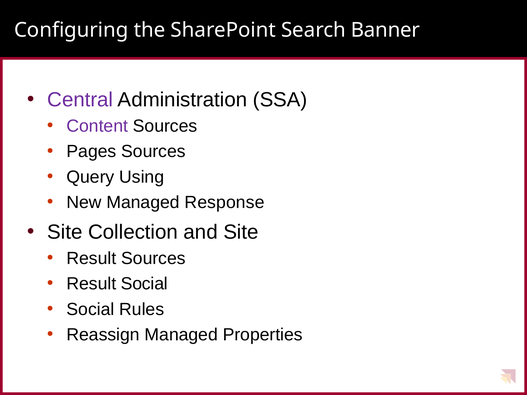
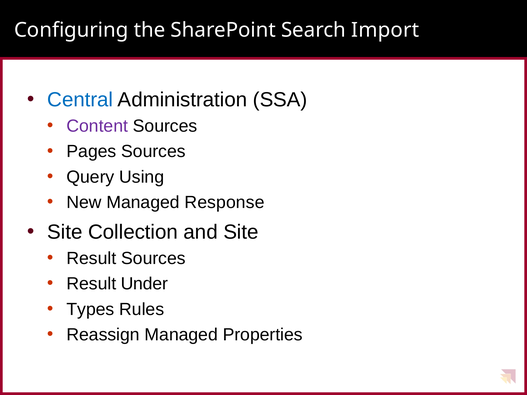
Banner: Banner -> Import (385, 30)
Central colour: purple -> blue (80, 100)
Result Social: Social -> Under (144, 284)
Social: Social -> Types (90, 309)
